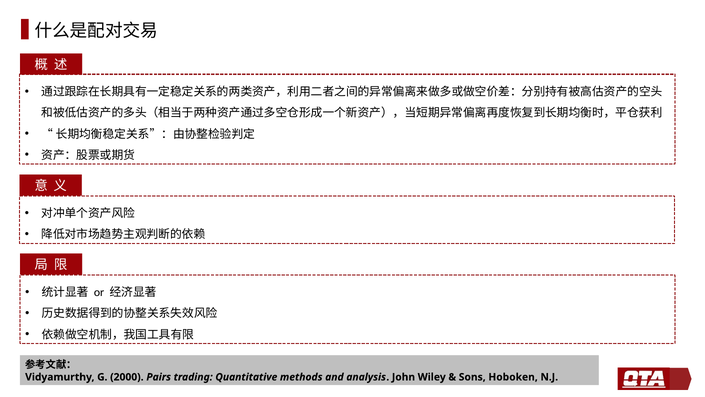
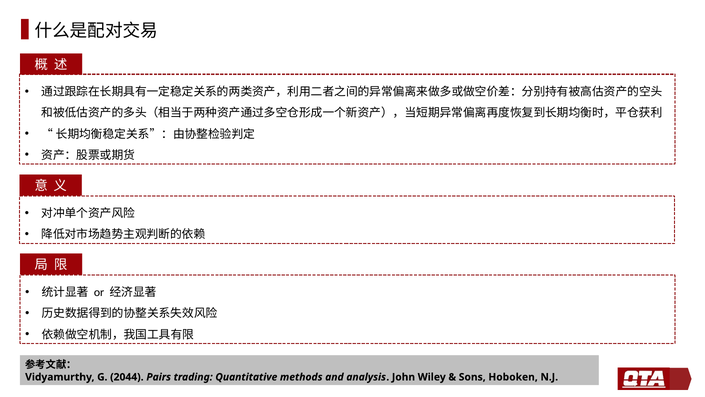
2000: 2000 -> 2044 (127, 377)
